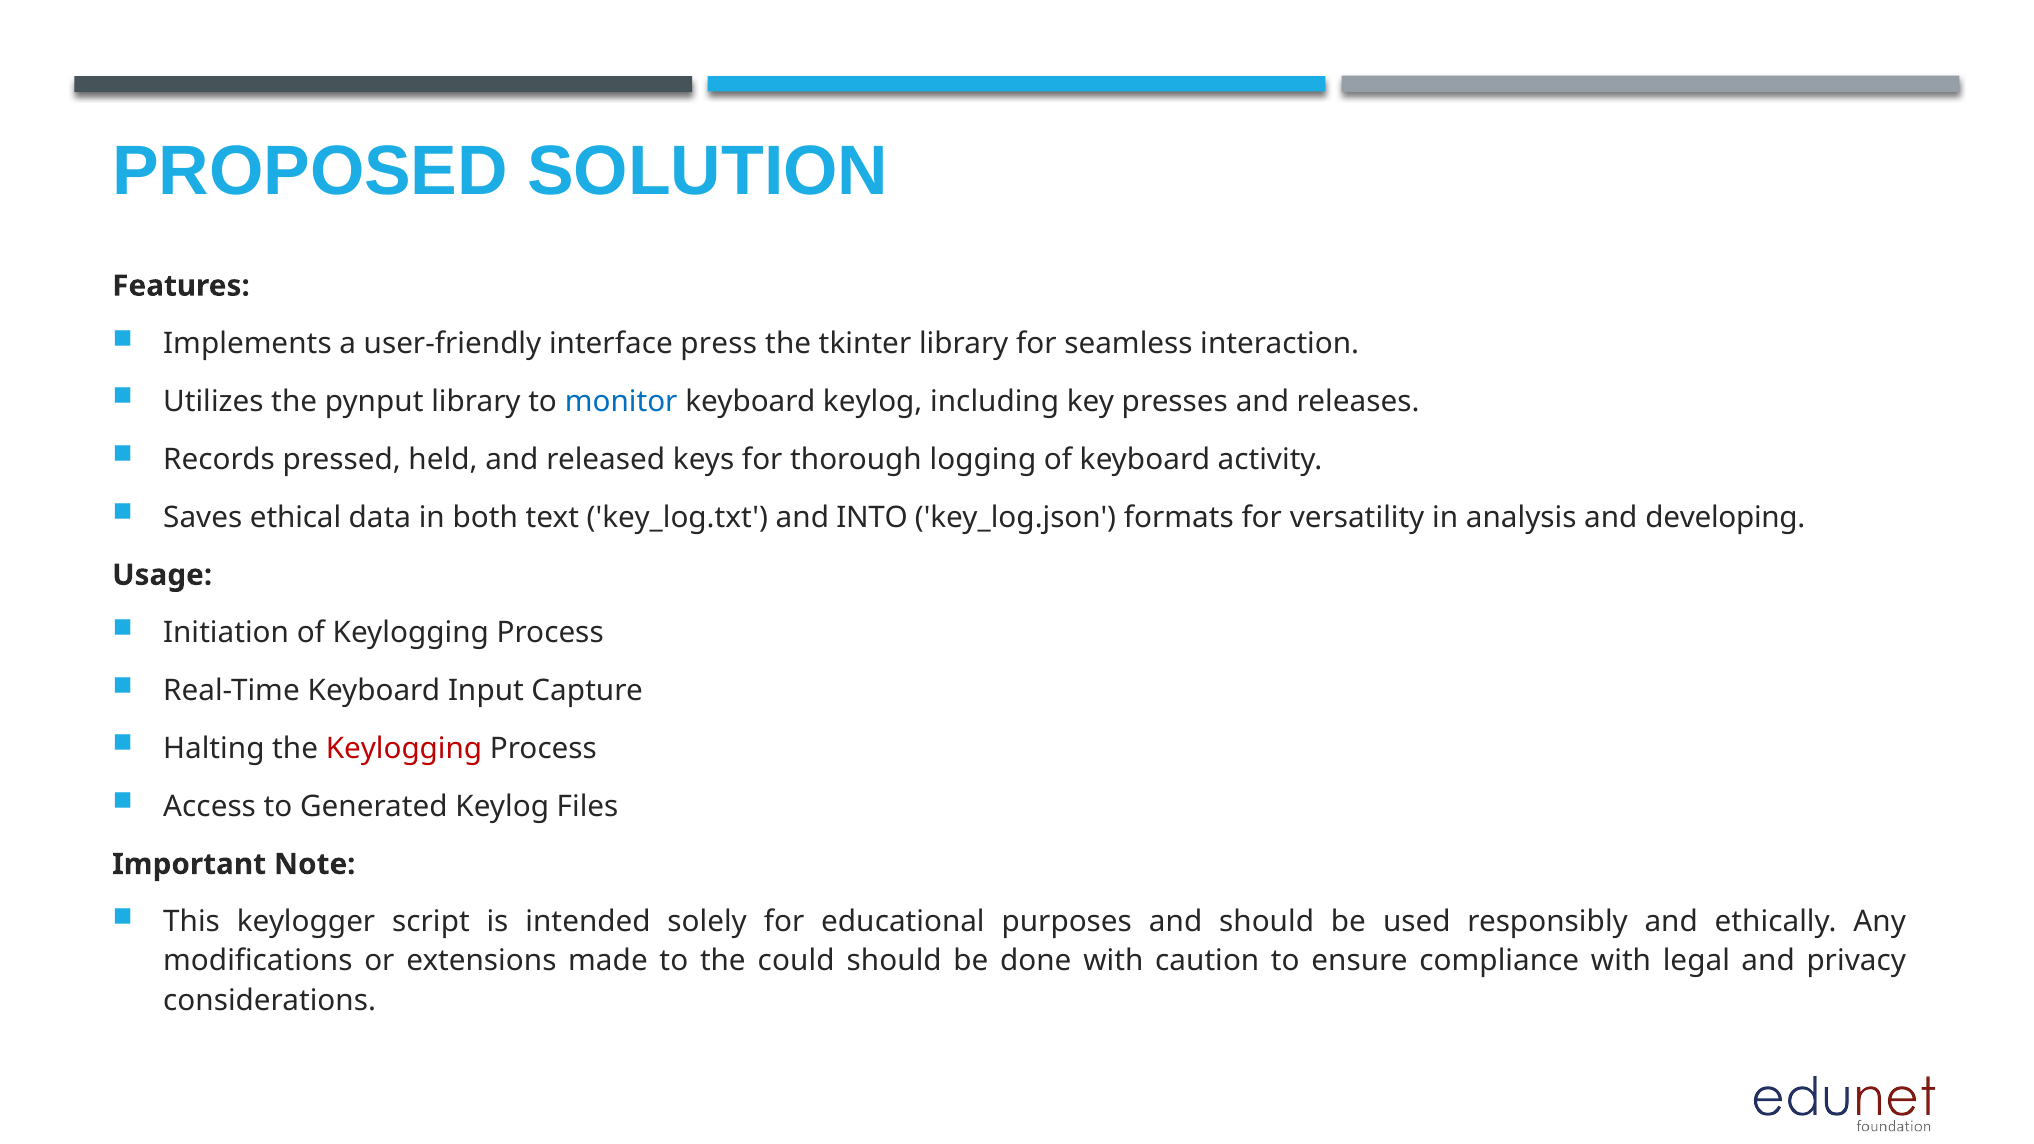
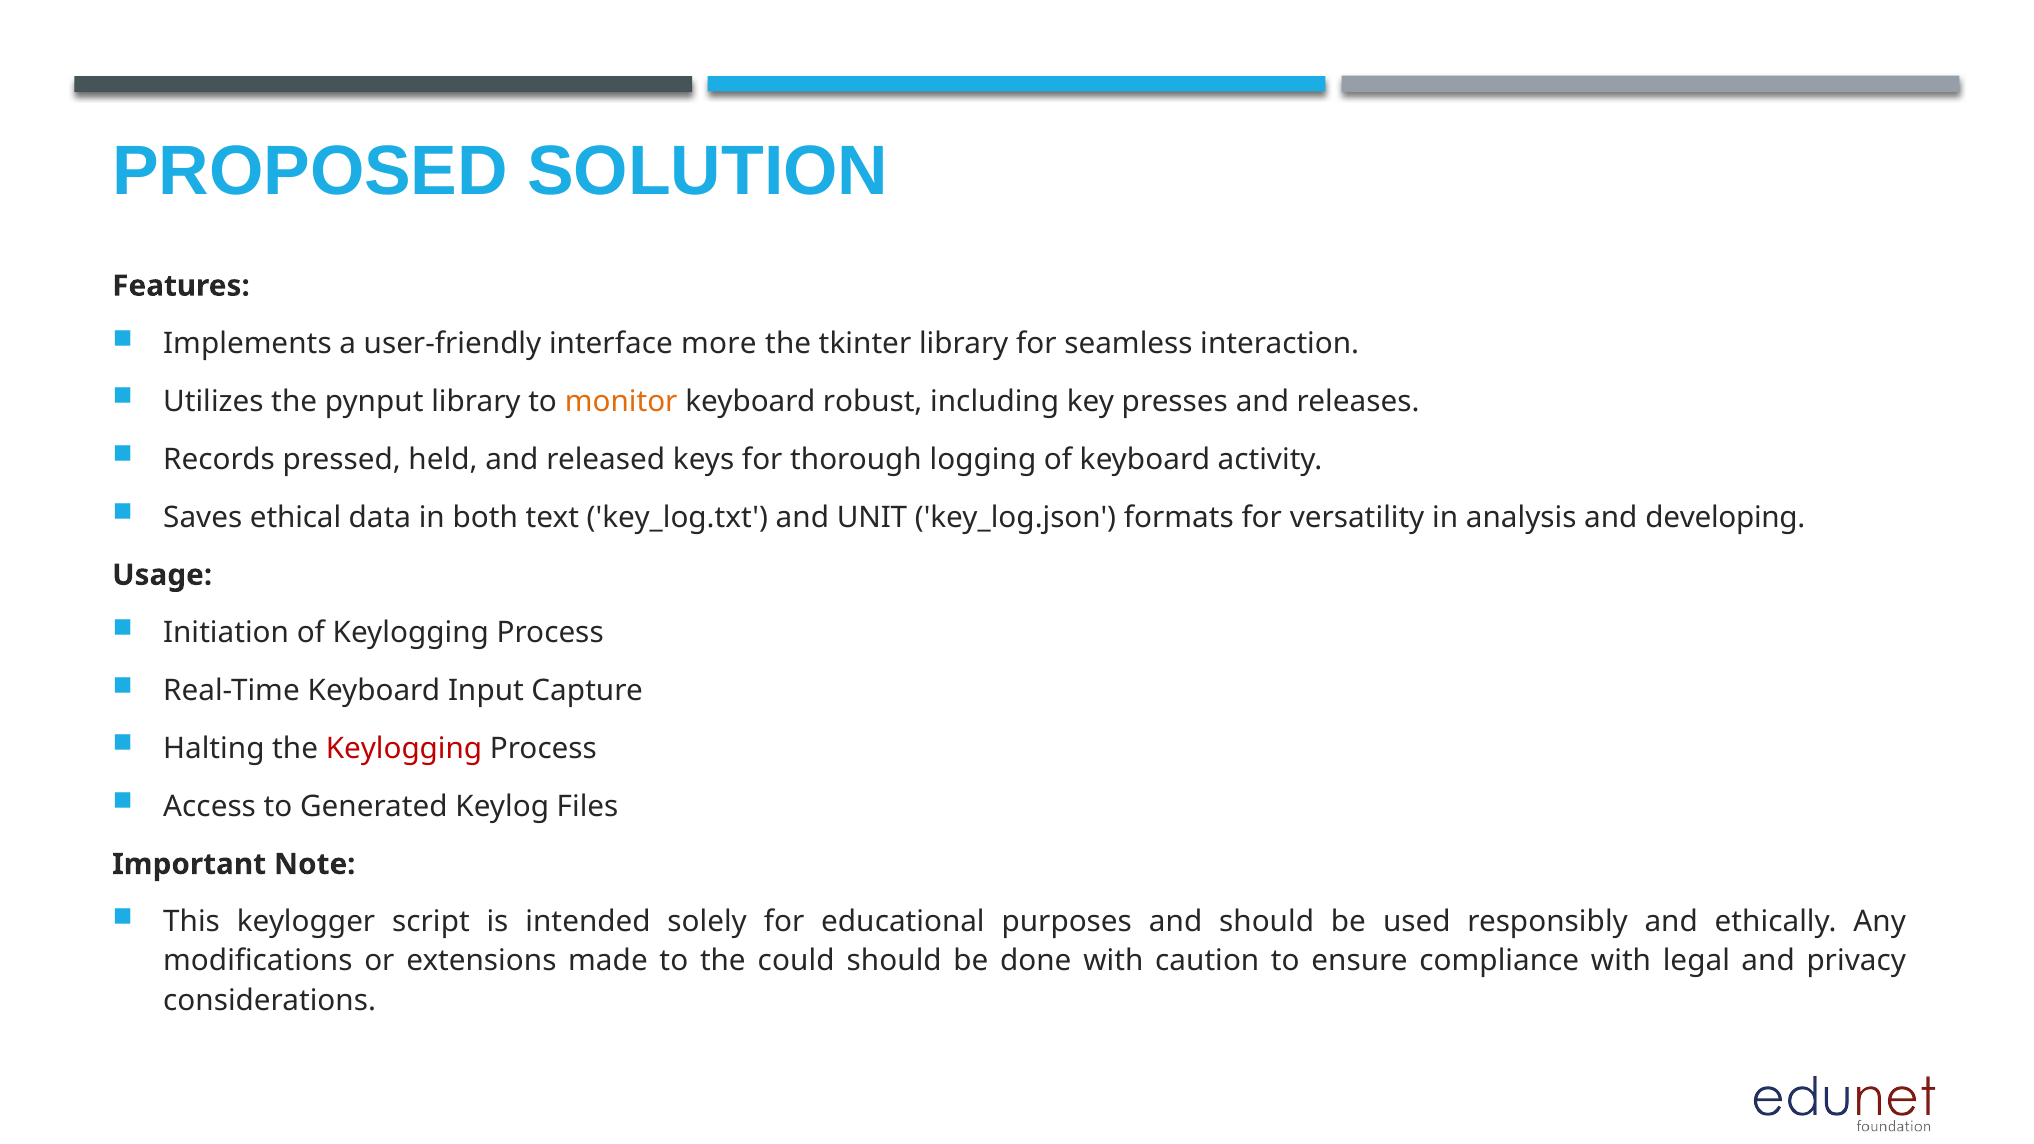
press: press -> more (719, 344)
monitor colour: blue -> orange (621, 402)
keyboard keylog: keylog -> robust (873, 402)
INTO: INTO -> UNIT (872, 517)
